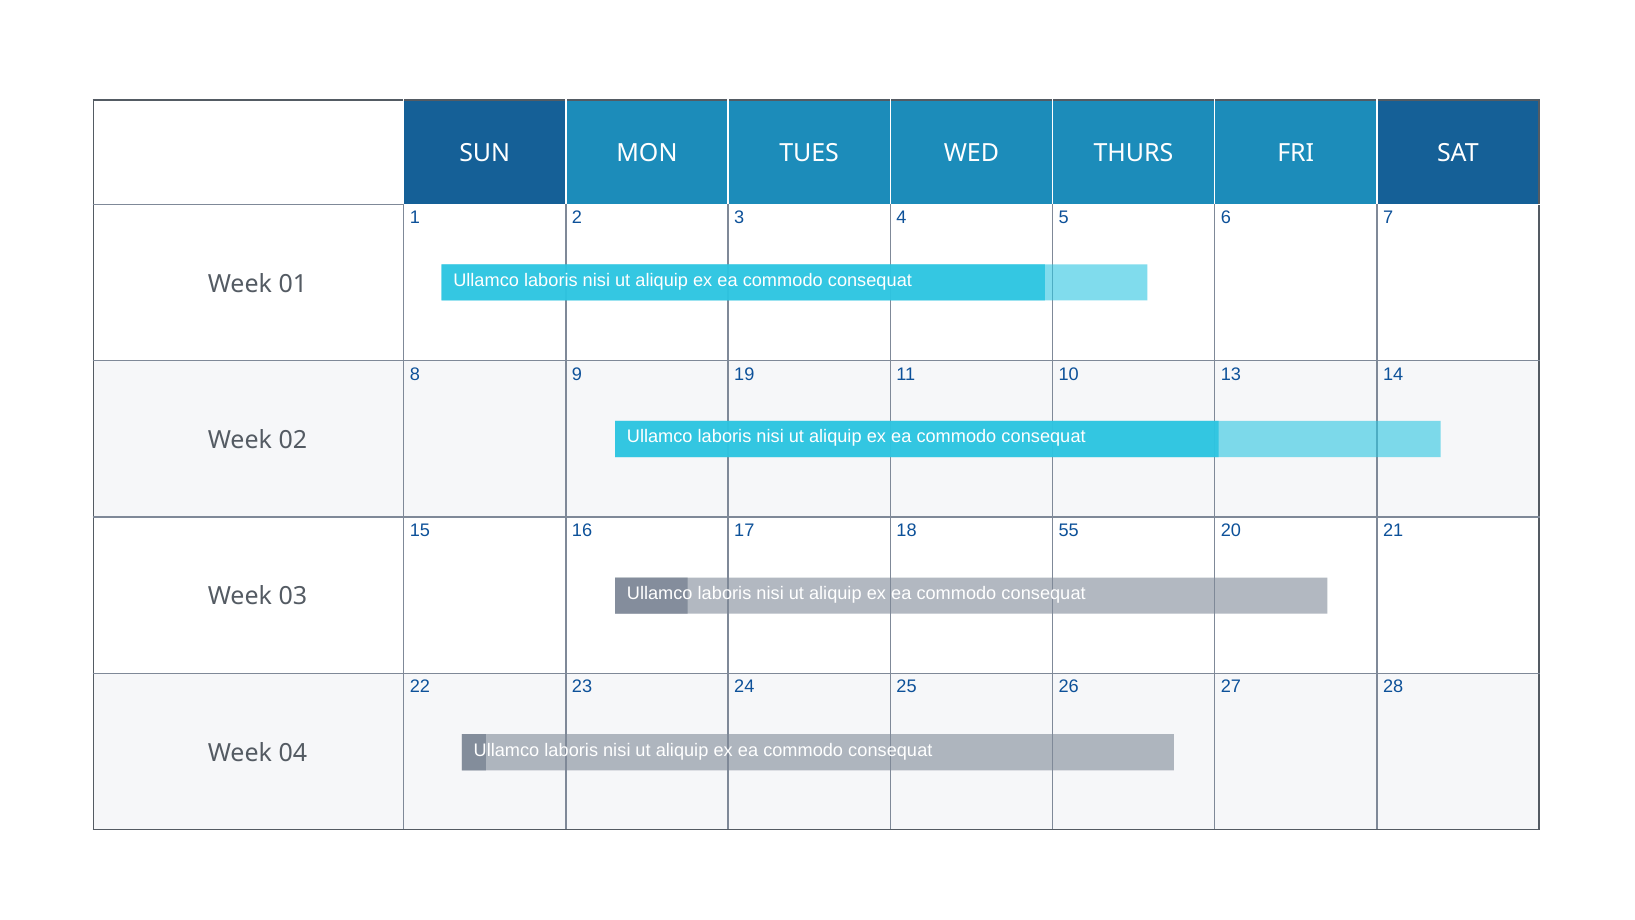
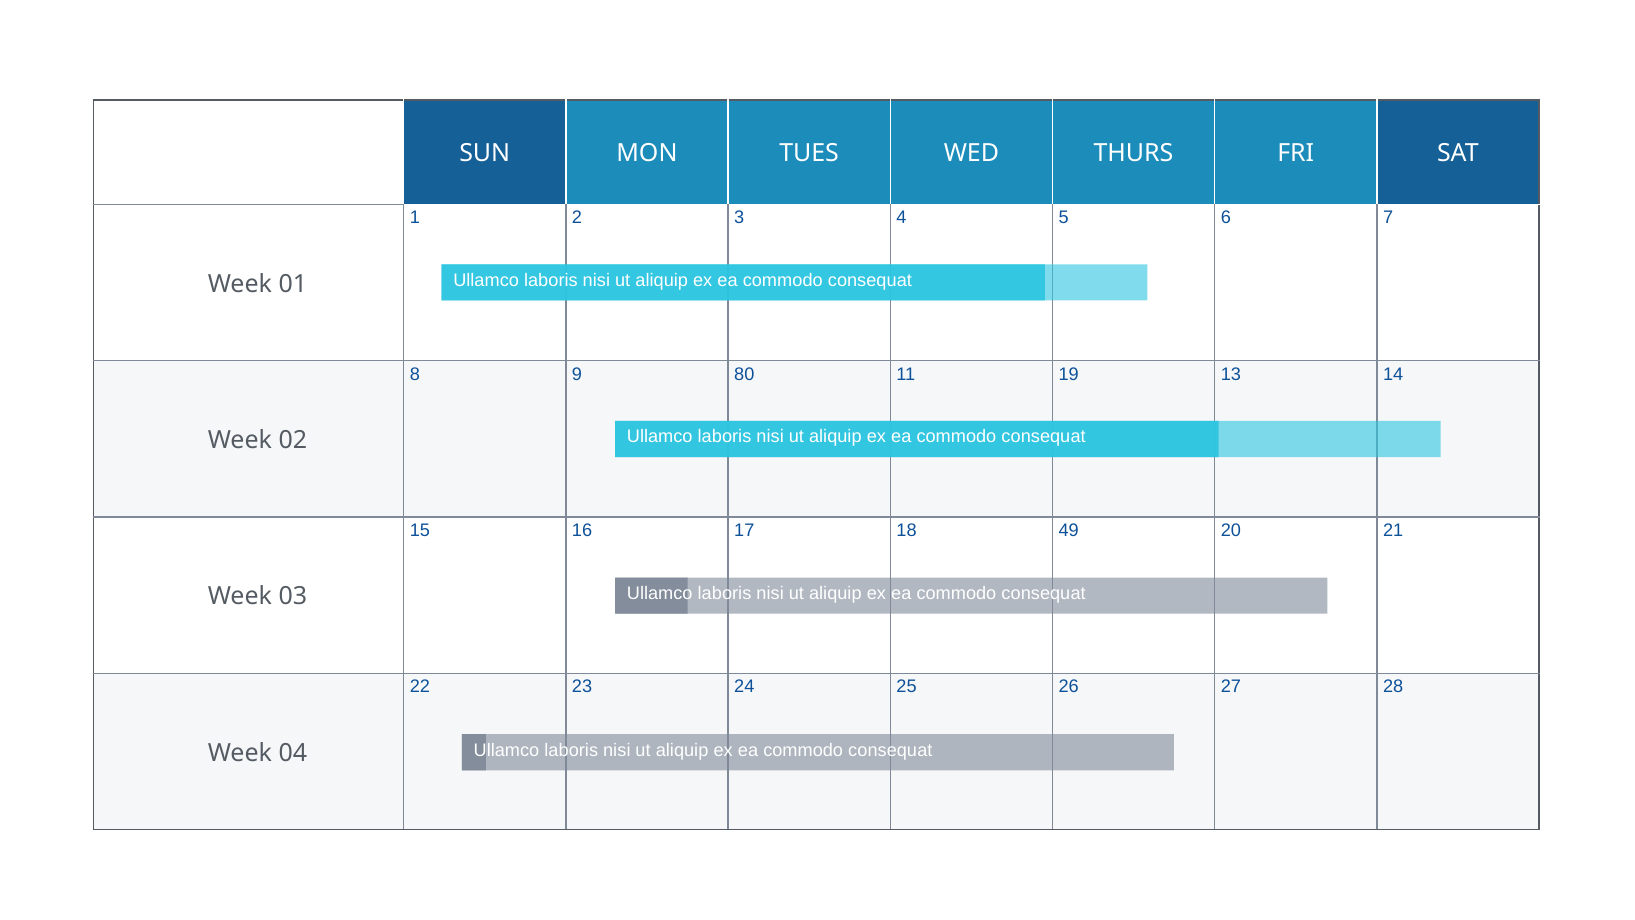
19: 19 -> 80 (744, 374)
10: 10 -> 19 (1069, 374)
55: 55 -> 49 (1069, 530)
